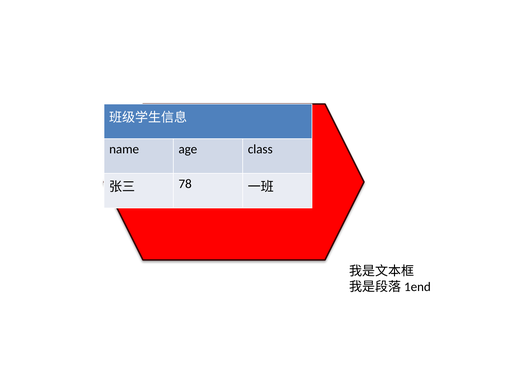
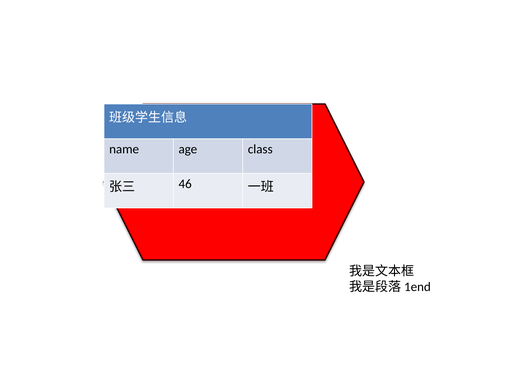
78: 78 -> 46 (185, 184)
